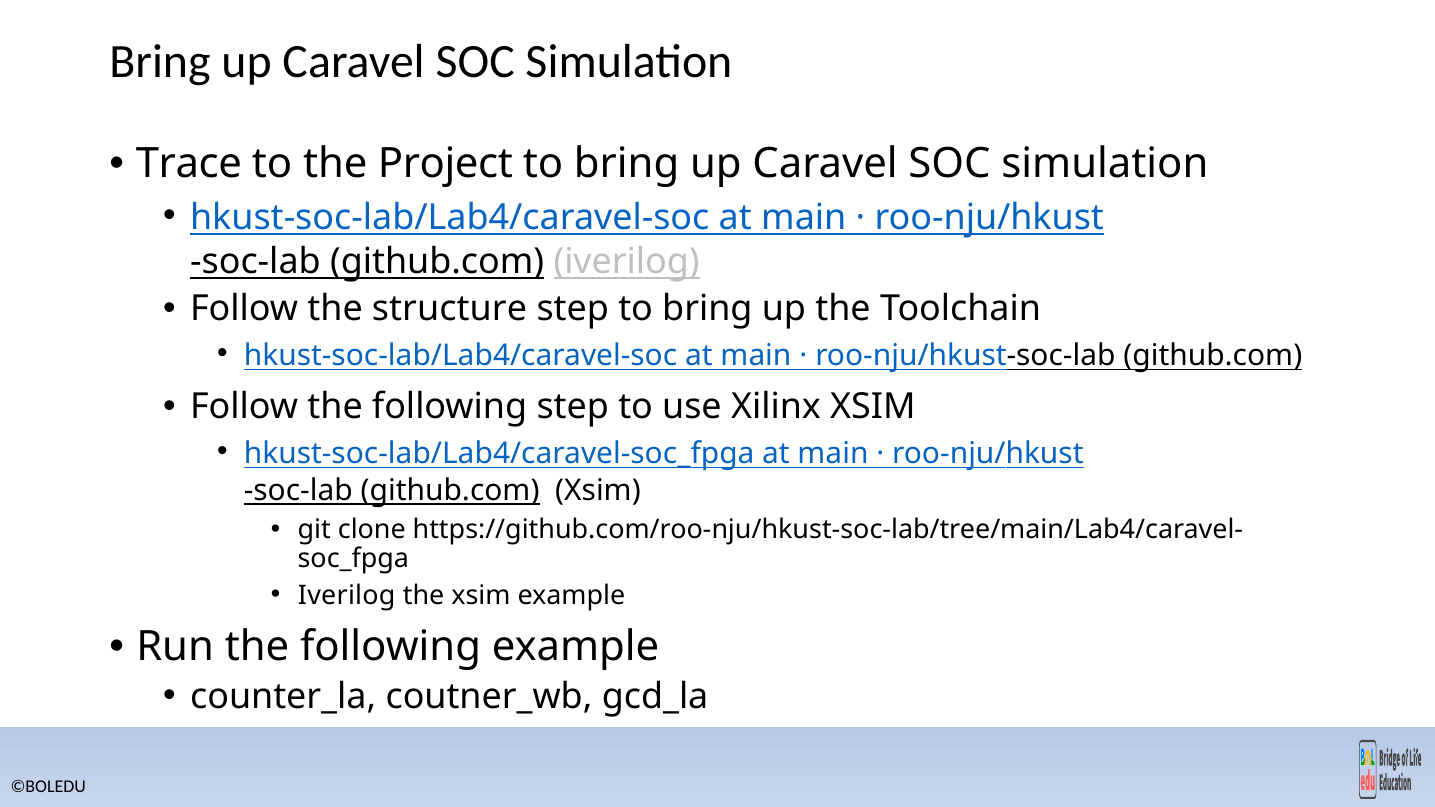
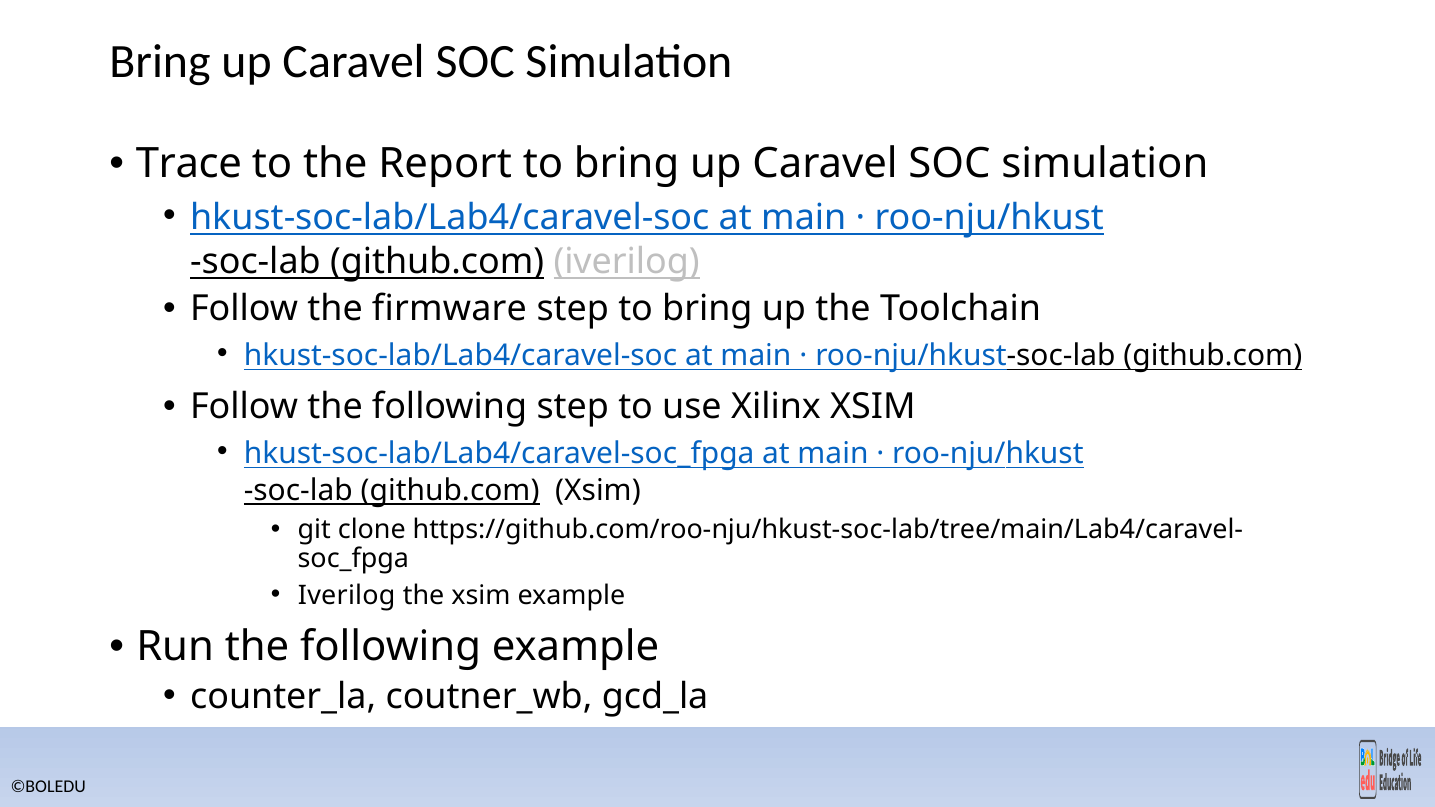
Project: Project -> Report (445, 164)
structure: structure -> firmware (449, 309)
